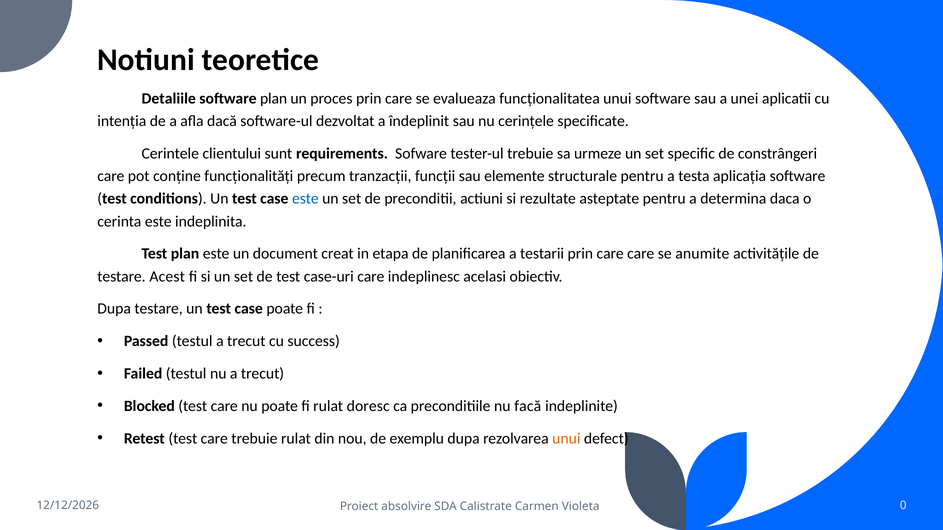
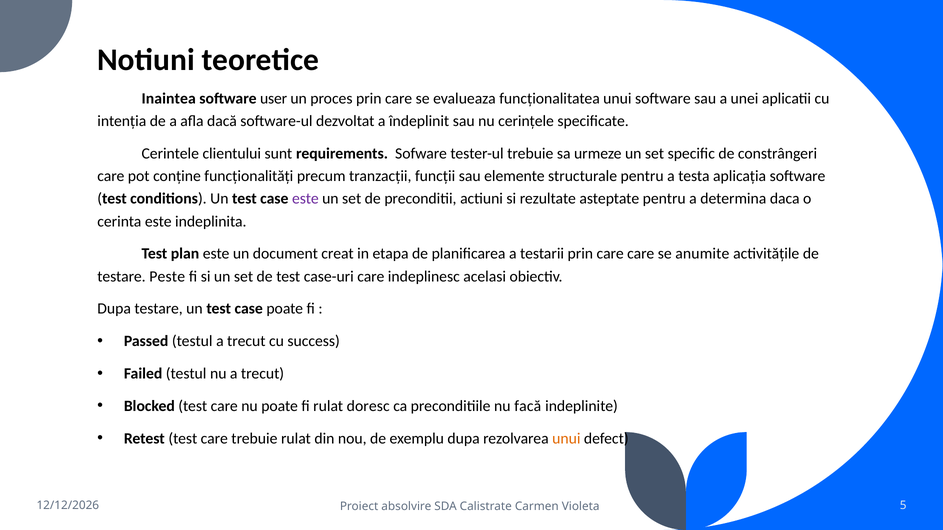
Detaliile: Detaliile -> Inaintea (169, 99)
software plan: plan -> user (274, 99)
este colour: blue -> purple (305, 199)
Acest: Acest -> Peste (167, 277)
0: 0 -> 5 (903, 506)
